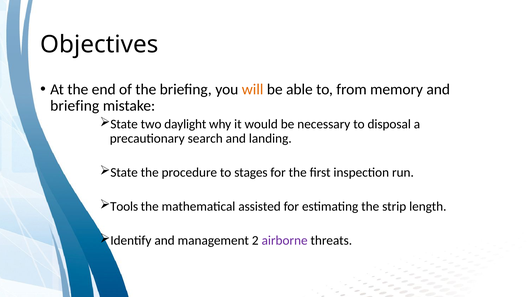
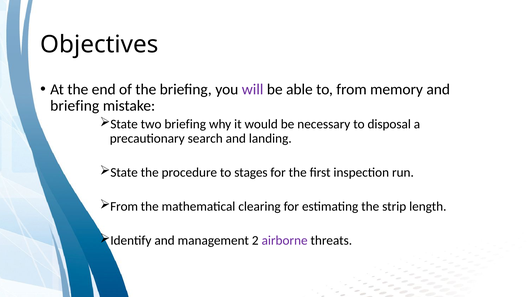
will colour: orange -> purple (253, 89)
two daylight: daylight -> briefing (185, 124)
Tools: Tools -> From (124, 207)
assisted: assisted -> clearing (260, 207)
